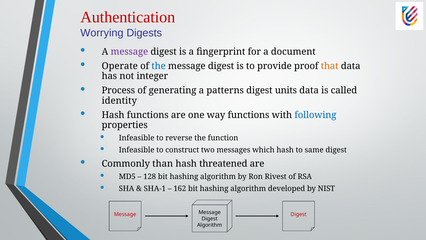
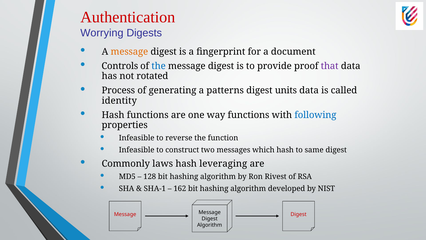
message colour: purple -> orange (129, 52)
Operate: Operate -> Controls (120, 66)
that colour: orange -> purple (330, 66)
integer: integer -> rotated (152, 76)
than: than -> laws (163, 164)
threatened: threatened -> leveraging (223, 164)
